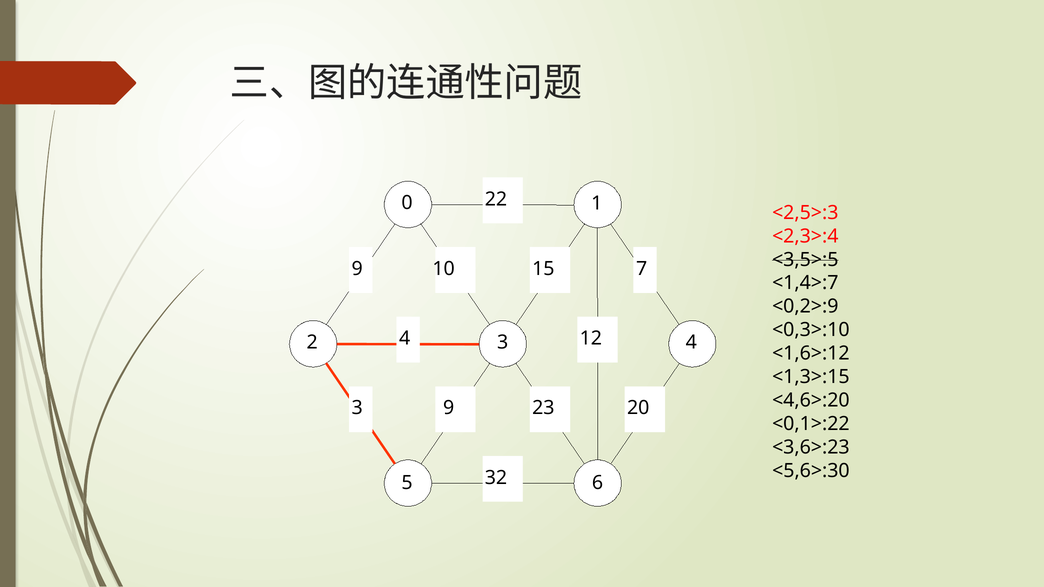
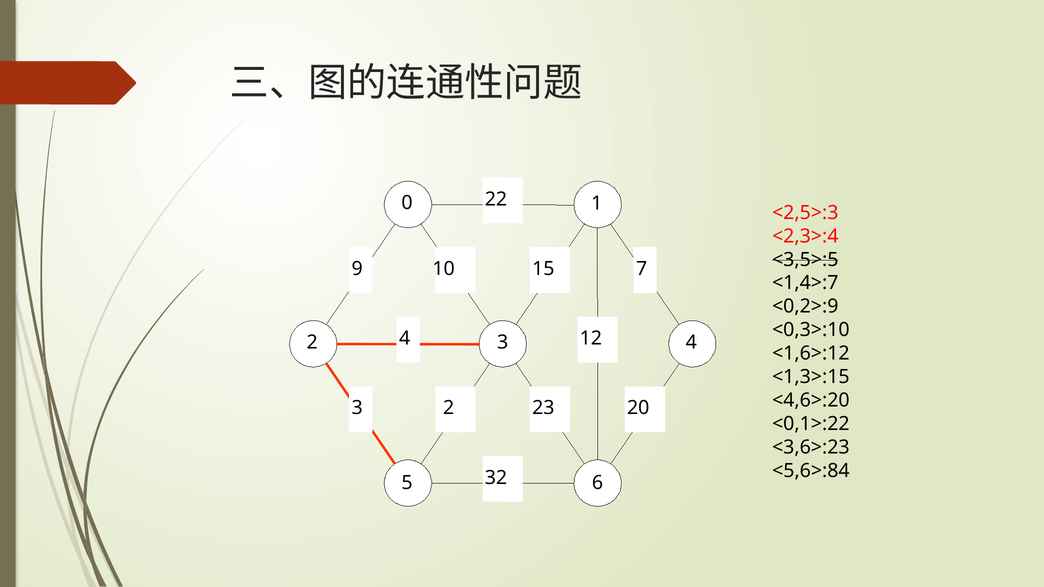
9: 9 -> 2 (449, 408)
<5,6>:30: <5,6>:30 -> <5,6>:84 (811, 471)
